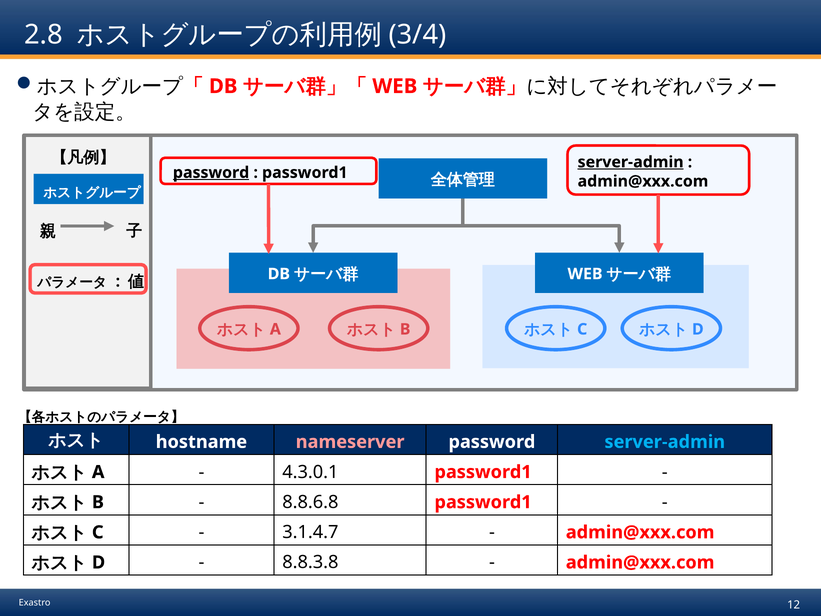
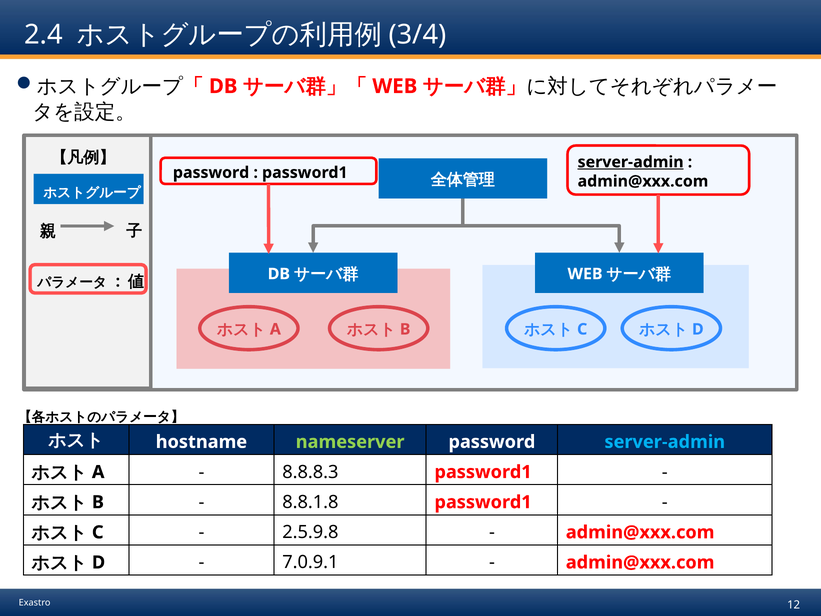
2.8: 2.8 -> 2.4 (44, 35)
password underline: present -> none (211, 173)
nameserver colour: pink -> light green (350, 442)
4.3.0.1: 4.3.0.1 -> 8.8.8.3 (310, 472)
8.8.6.8: 8.8.6.8 -> 8.8.1.8 (310, 502)
3.1.4.7: 3.1.4.7 -> 2.5.9.8 (310, 532)
8.8.3.8: 8.8.3.8 -> 7.0.9.1 (310, 562)
